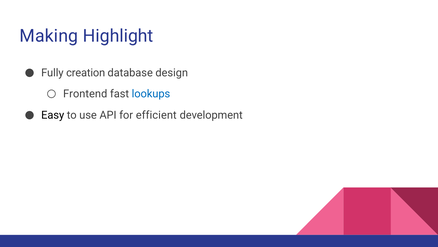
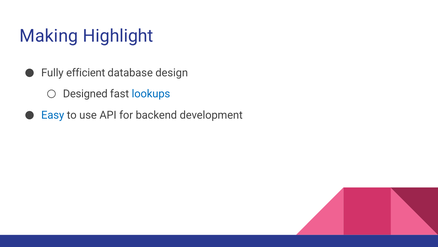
creation: creation -> efficient (86, 73)
Frontend: Frontend -> Designed (85, 94)
Easy colour: black -> blue (53, 115)
efficient: efficient -> backend (156, 115)
